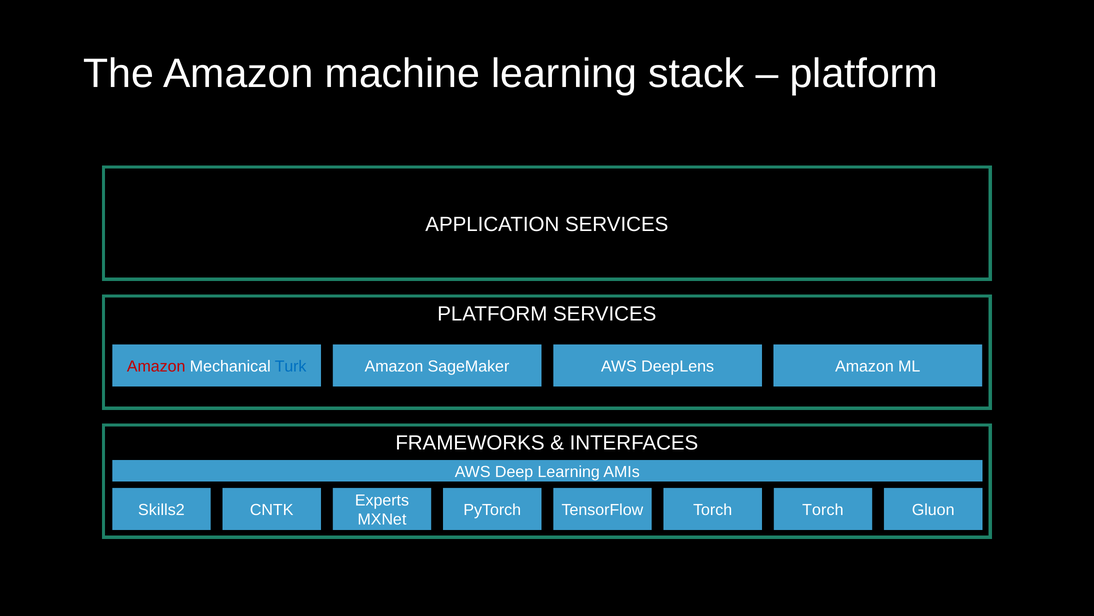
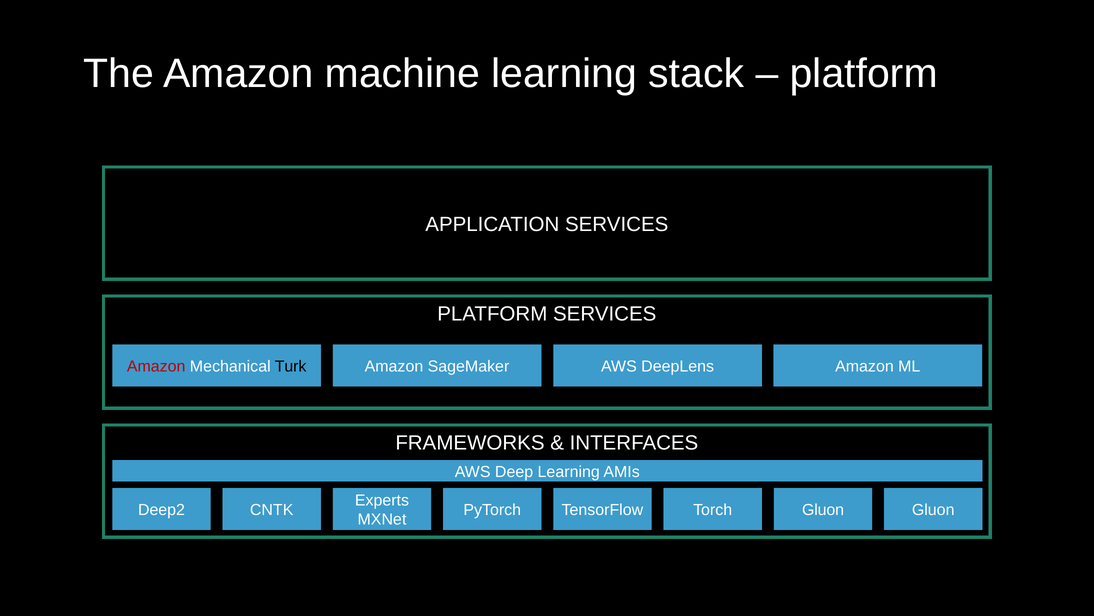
Turk colour: blue -> black (291, 366)
Skills2: Skills2 -> Deep2 (161, 509)
Torch Torch: Torch -> Gluon (823, 509)
